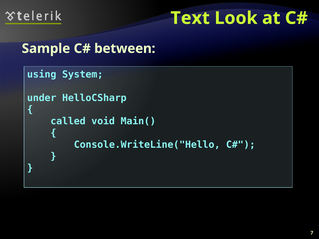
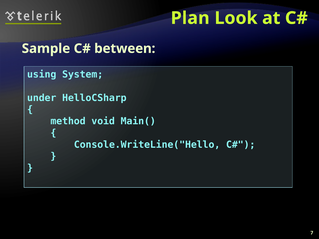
Text: Text -> Plan (190, 18)
called: called -> method (68, 121)
